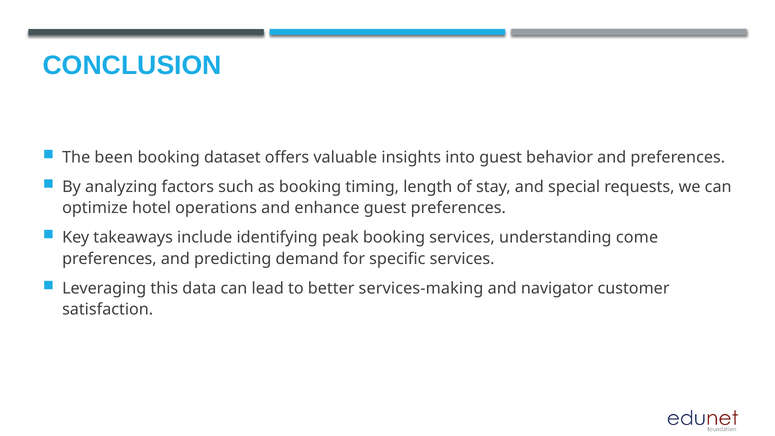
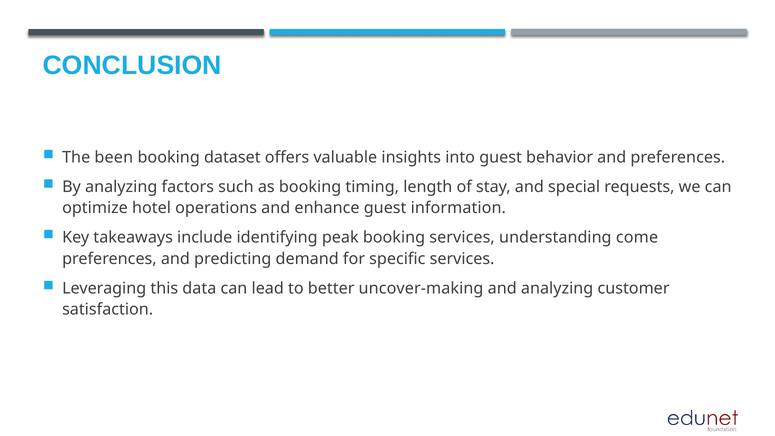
guest preferences: preferences -> information (458, 208)
services-making: services-making -> uncover-making (421, 288)
and navigator: navigator -> analyzing (557, 288)
